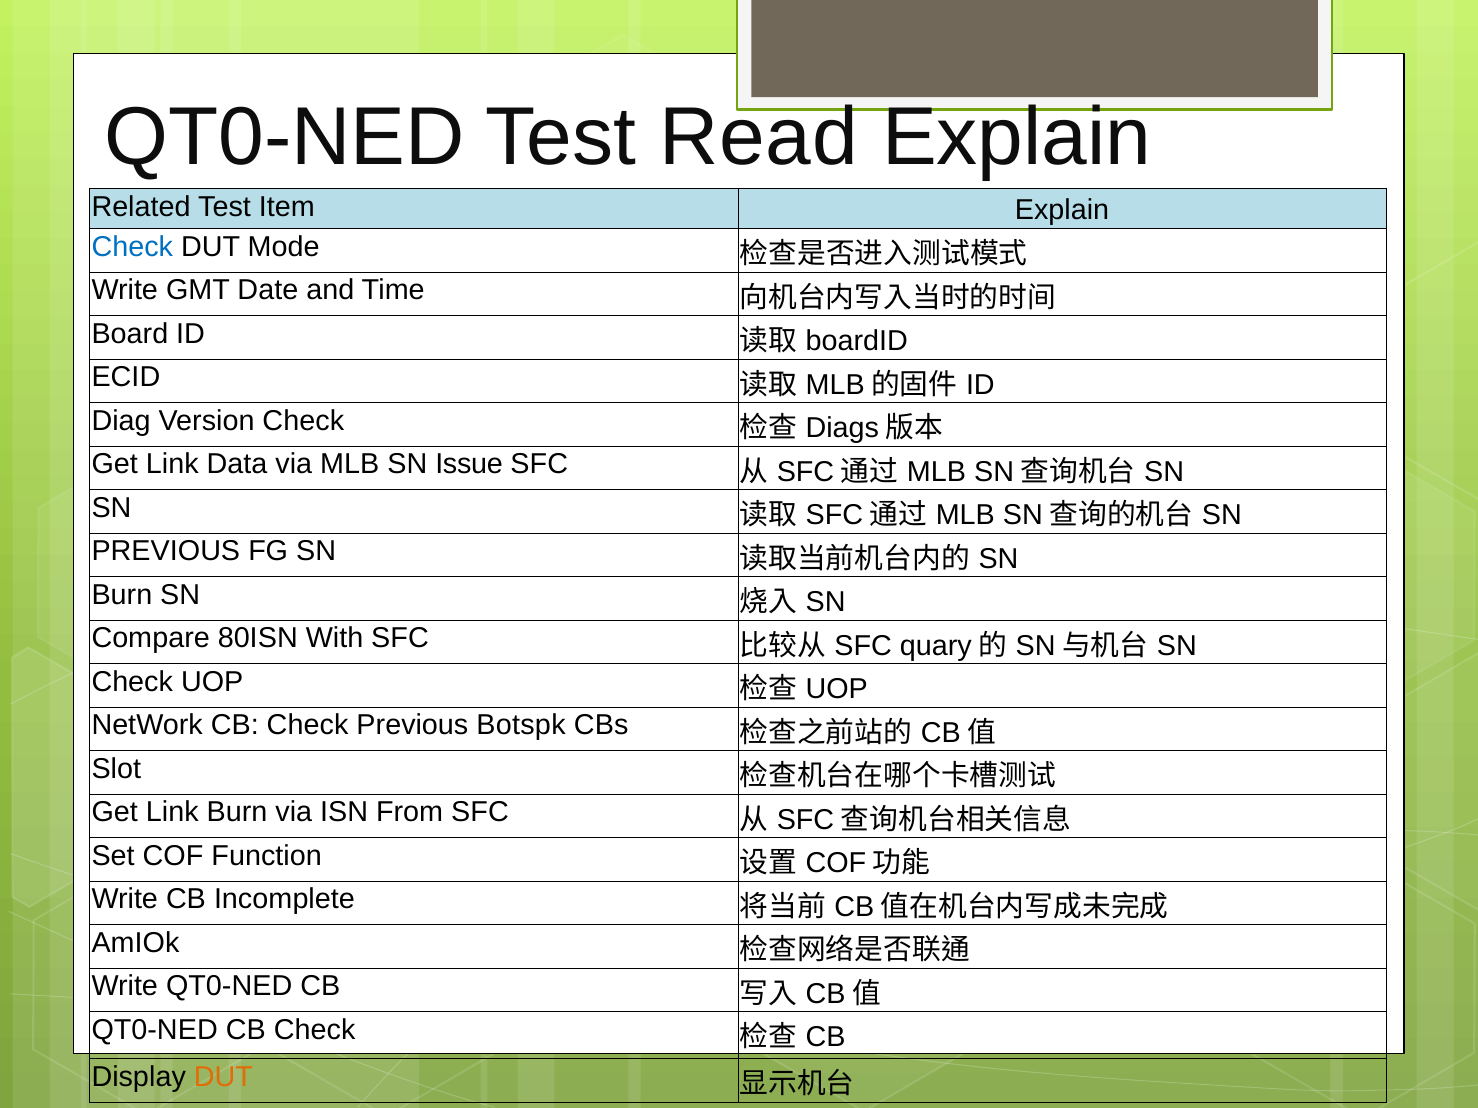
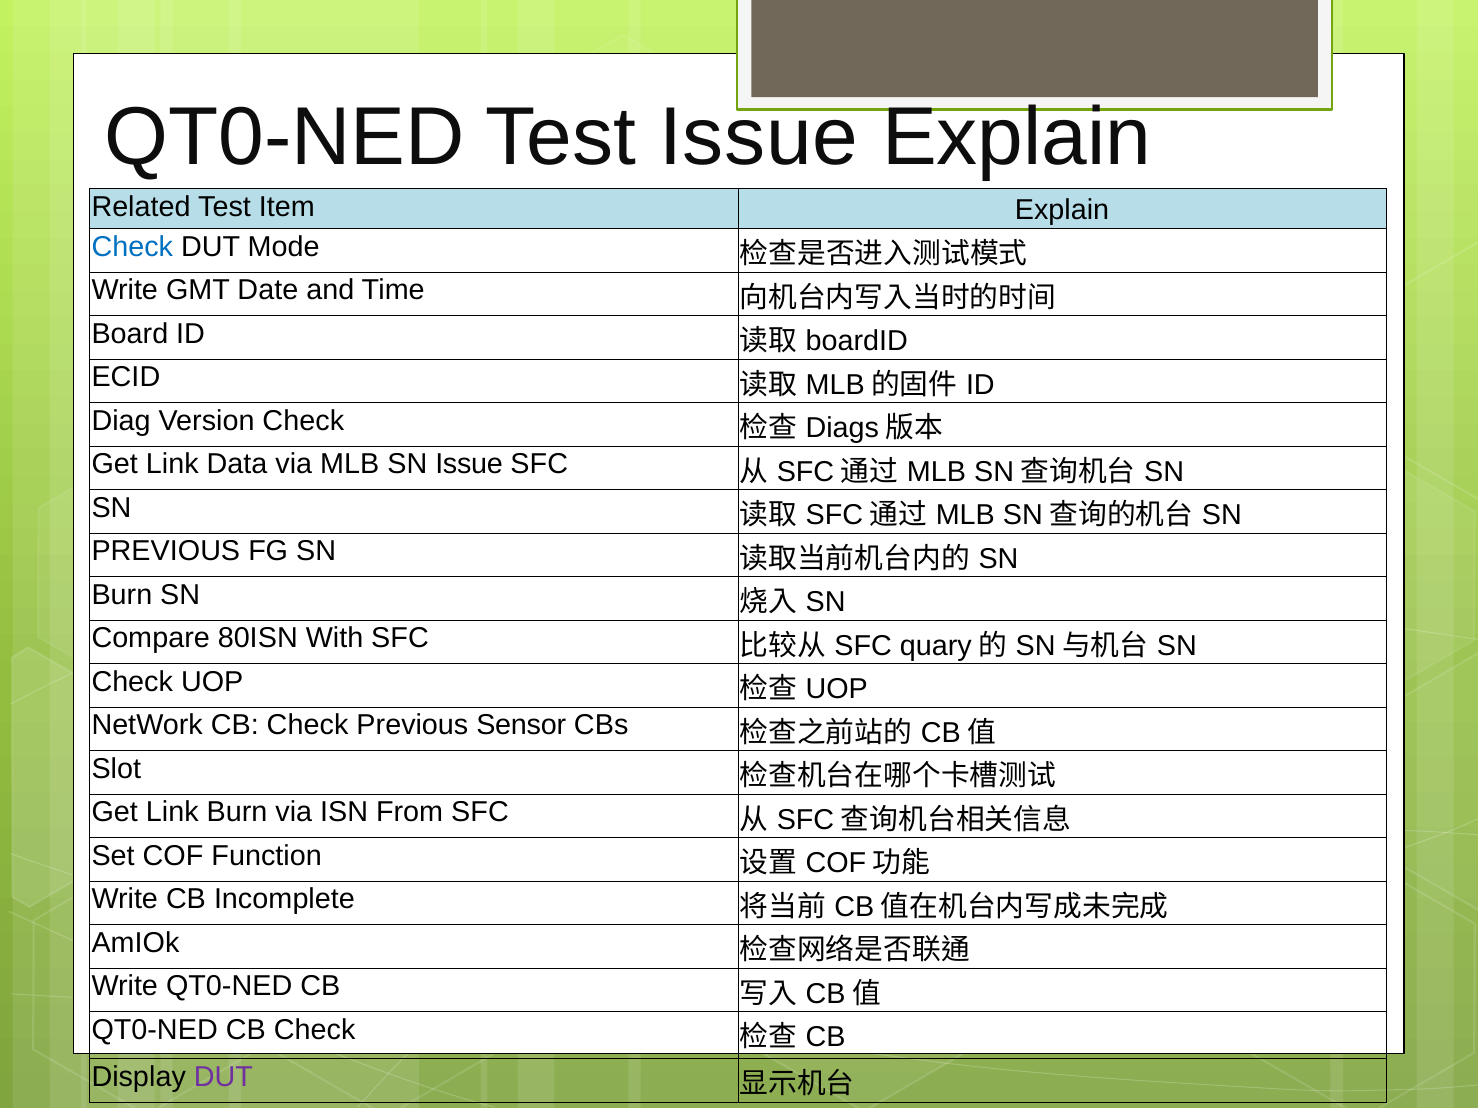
Test Read: Read -> Issue (759, 138)
Botspk: Botspk -> Sensor (521, 726)
DUT colour: orange -> purple (223, 1078)
